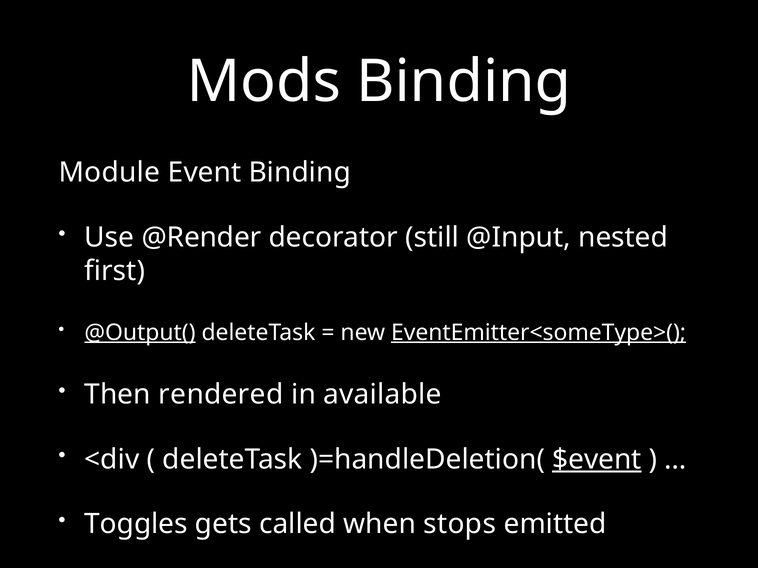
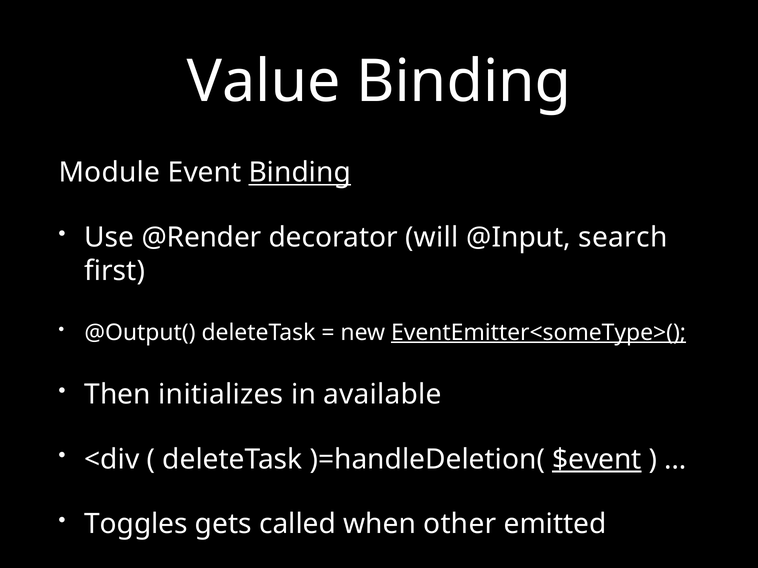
Mods: Mods -> Value (264, 82)
Binding underline: none -> present (300, 173)
still: still -> will (432, 238)
nested: nested -> search (623, 238)
@Output( underline: present -> none (140, 333)
rendered: rendered -> initializes (221, 395)
stops: stops -> other (460, 525)
